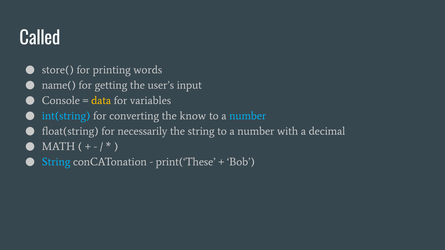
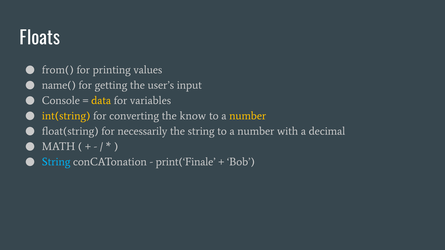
Called: Called -> Floats (40, 39)
store(: store( -> from( (58, 70)
words: words -> values (148, 70)
int(string colour: light blue -> yellow (66, 116)
number colour: light blue -> yellow (248, 116)
print(‘These: print(‘These -> print(‘Finale (186, 162)
